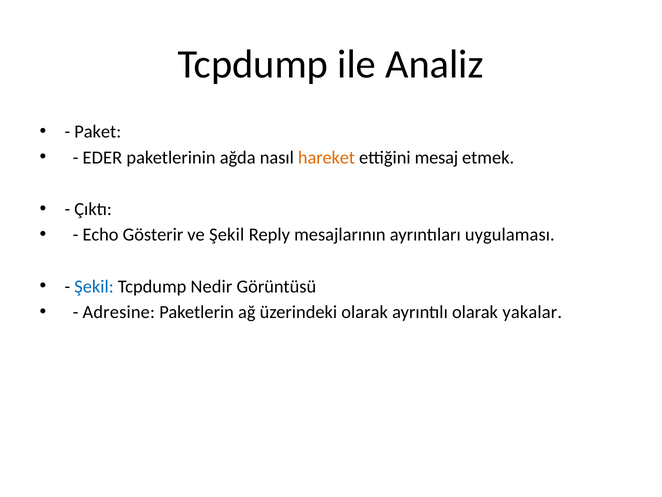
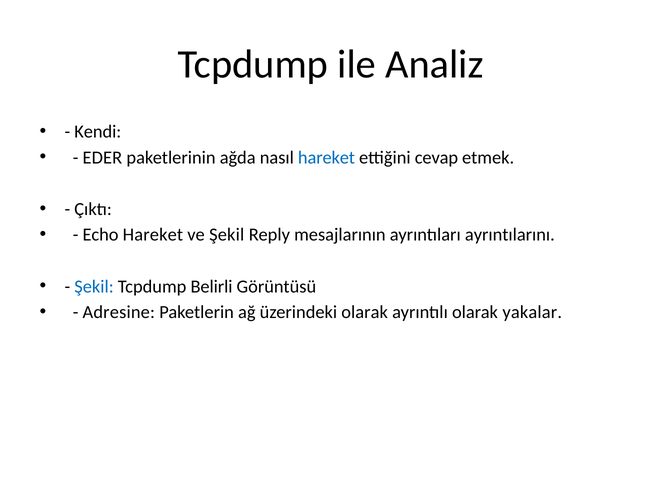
Paket: Paket -> Kendi (98, 132)
hareket colour: orange -> blue (327, 157)
mesaj: mesaj -> cevap (436, 157)
Echo Gösterir: Gösterir -> Hareket (153, 235)
uygulaması: uygulaması -> ayrıntılarını (510, 235)
Nedir: Nedir -> Belirli (212, 286)
